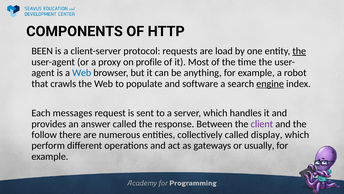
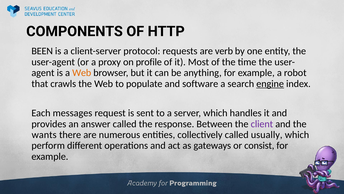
load: load -> verb (224, 51)
the underline: present -> none (299, 51)
Web colour: blue -> orange (82, 73)
follow: follow -> wants (44, 134)
display: display -> usually (267, 134)
usually: usually -> consist (259, 145)
